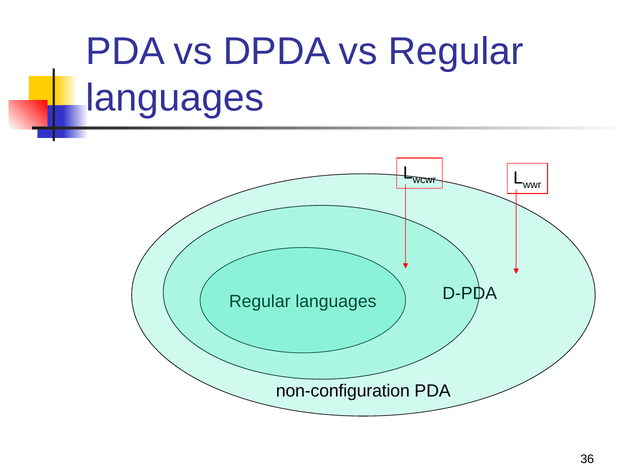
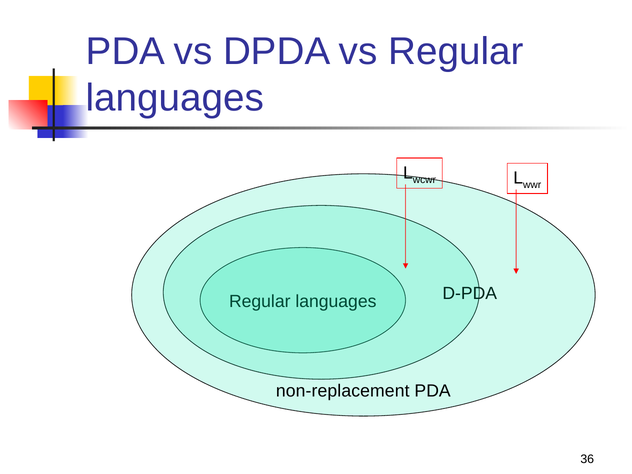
non-configuration: non-configuration -> non-replacement (343, 391)
